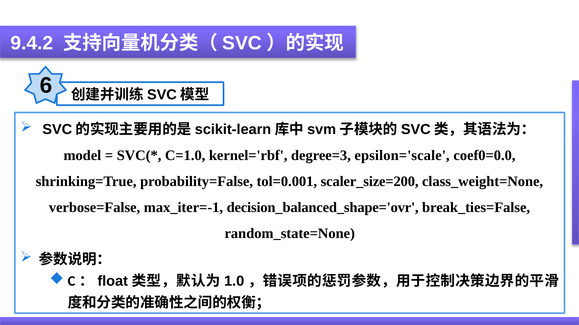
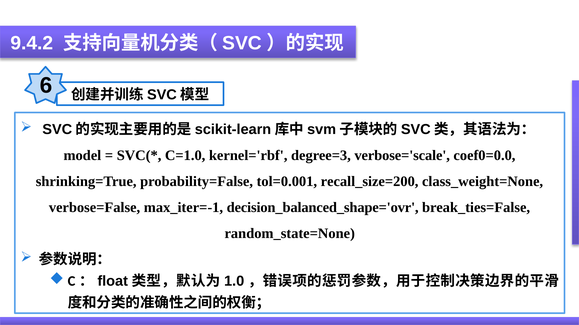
epsilon='scale: epsilon='scale -> verbose='scale (402, 156)
scaler_size=200: scaler_size=200 -> recall_size=200 (370, 182)
